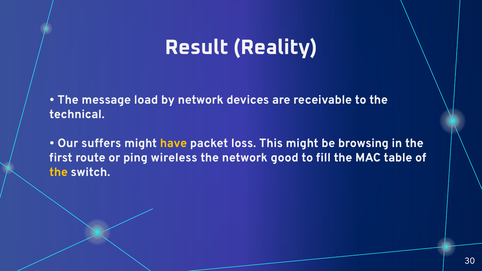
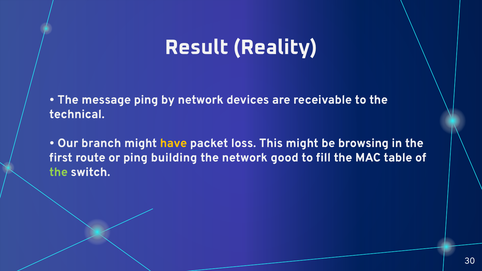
message load: load -> ping (146, 100)
suffers: suffers -> branch (101, 143)
wireless: wireless -> building (174, 158)
the colour: yellow -> light green (59, 172)
